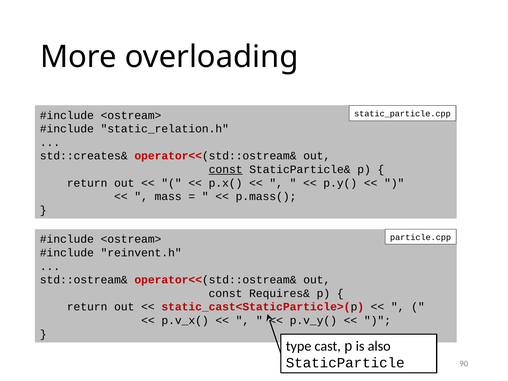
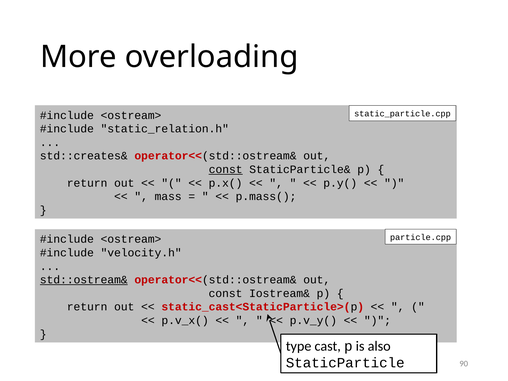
reinvent.h: reinvent.h -> velocity.h (141, 253)
std::ostream& underline: none -> present (84, 280)
Requires&: Requires& -> Iostream& (280, 293)
